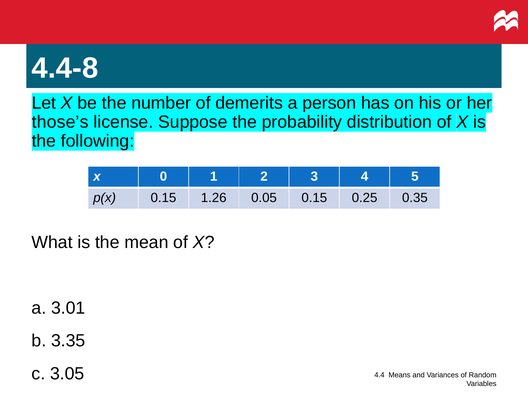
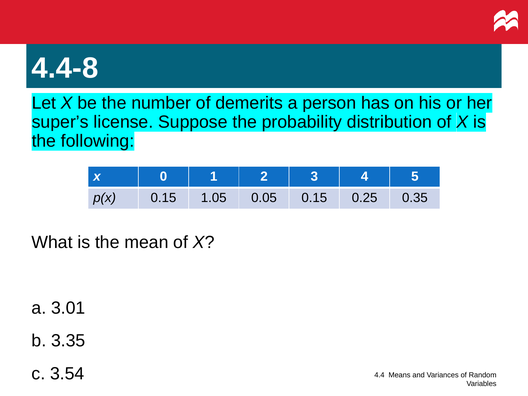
those’s: those’s -> super’s (60, 122)
1.26: 1.26 -> 1.05 (214, 198)
3.05: 3.05 -> 3.54 (67, 374)
